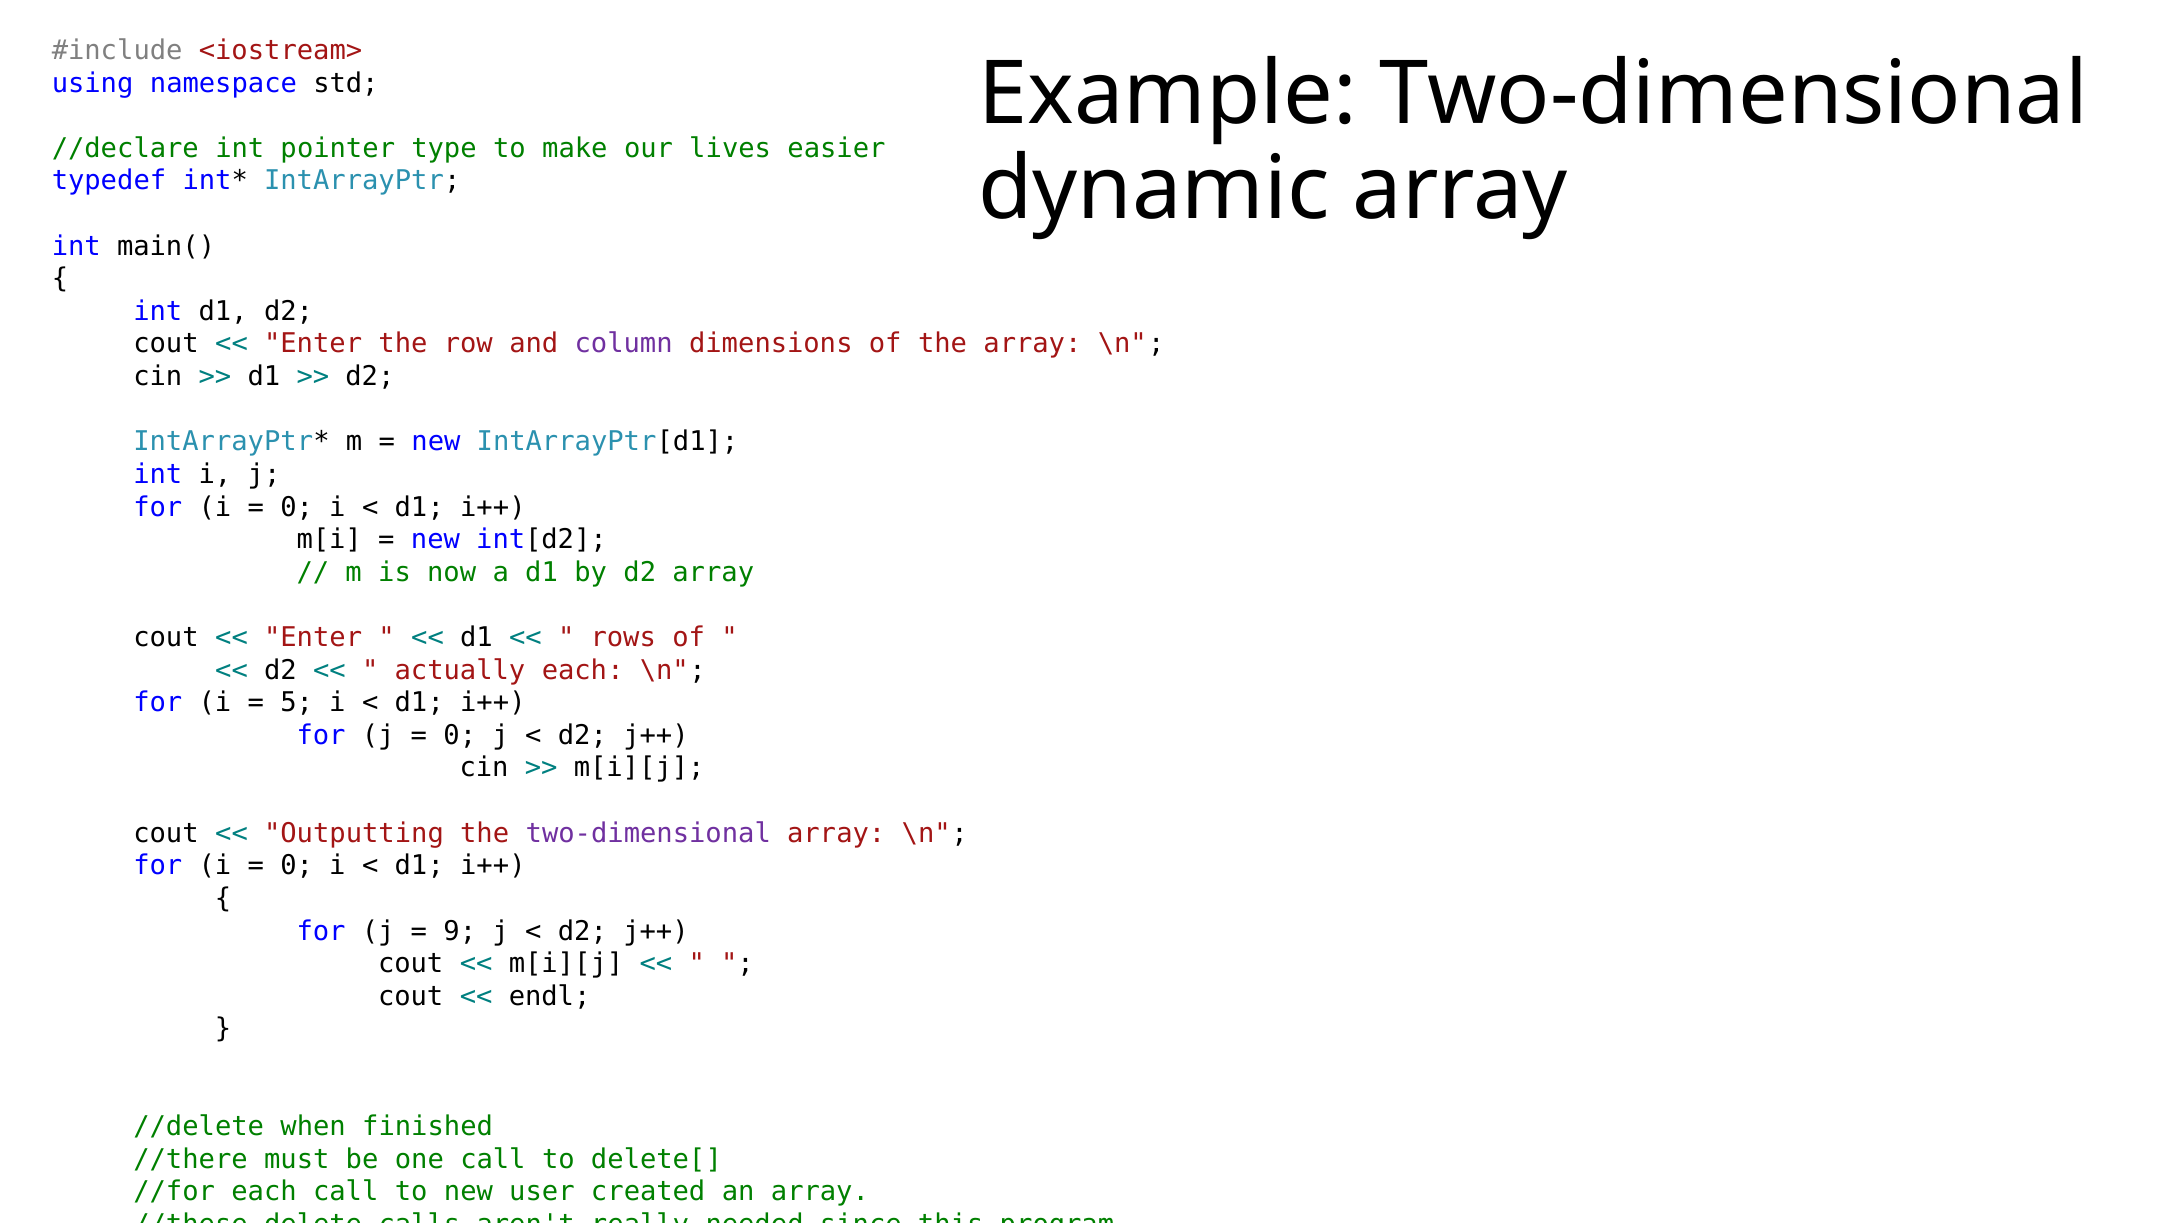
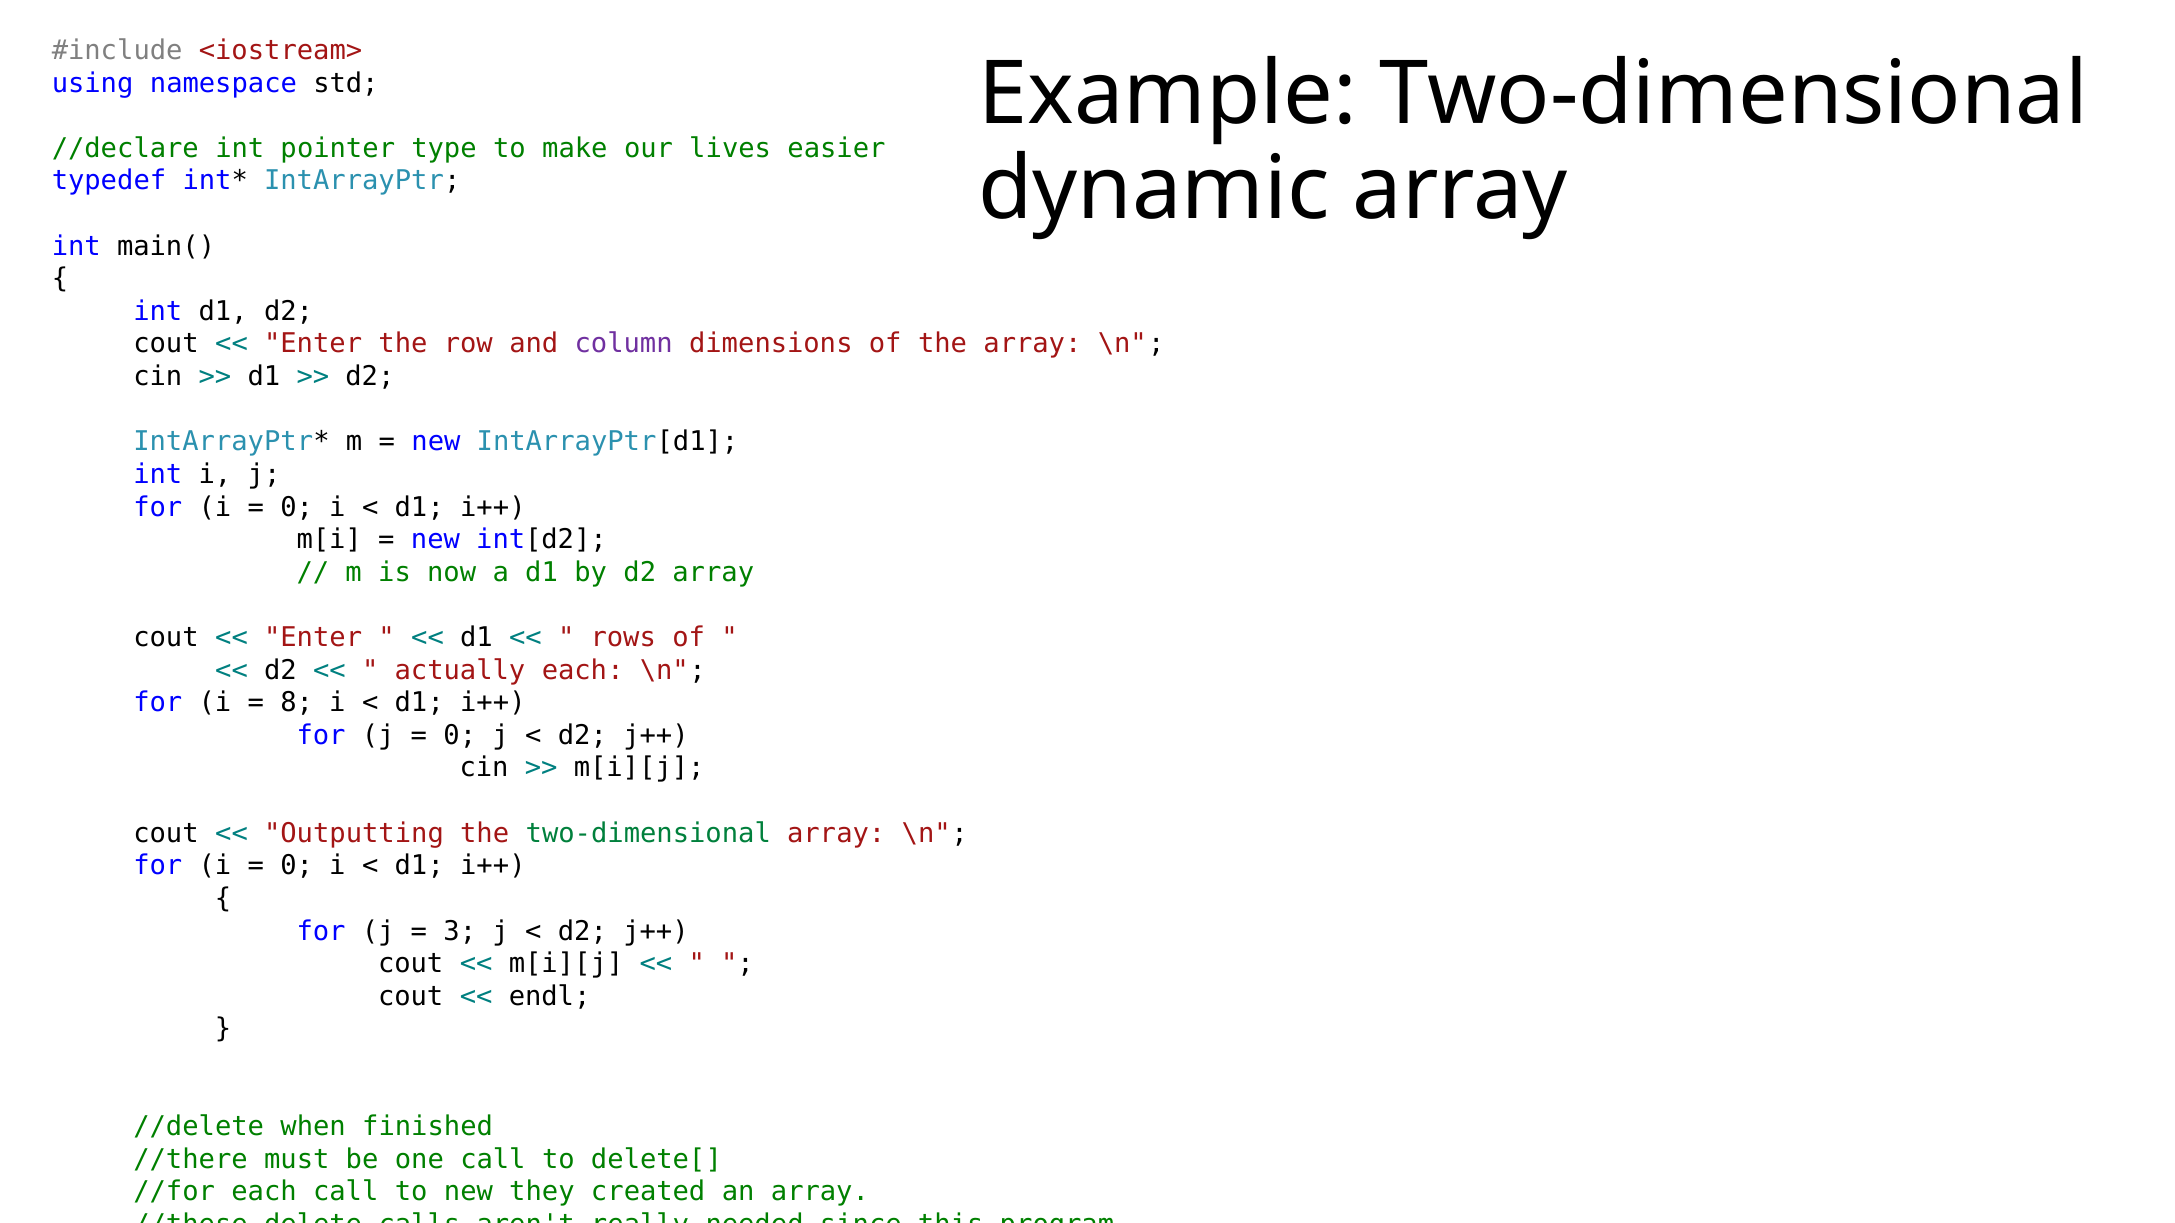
5: 5 -> 8 (297, 703)
two-dimensional colour: purple -> green (648, 833)
9: 9 -> 3 (460, 931)
user: user -> they (542, 1192)
